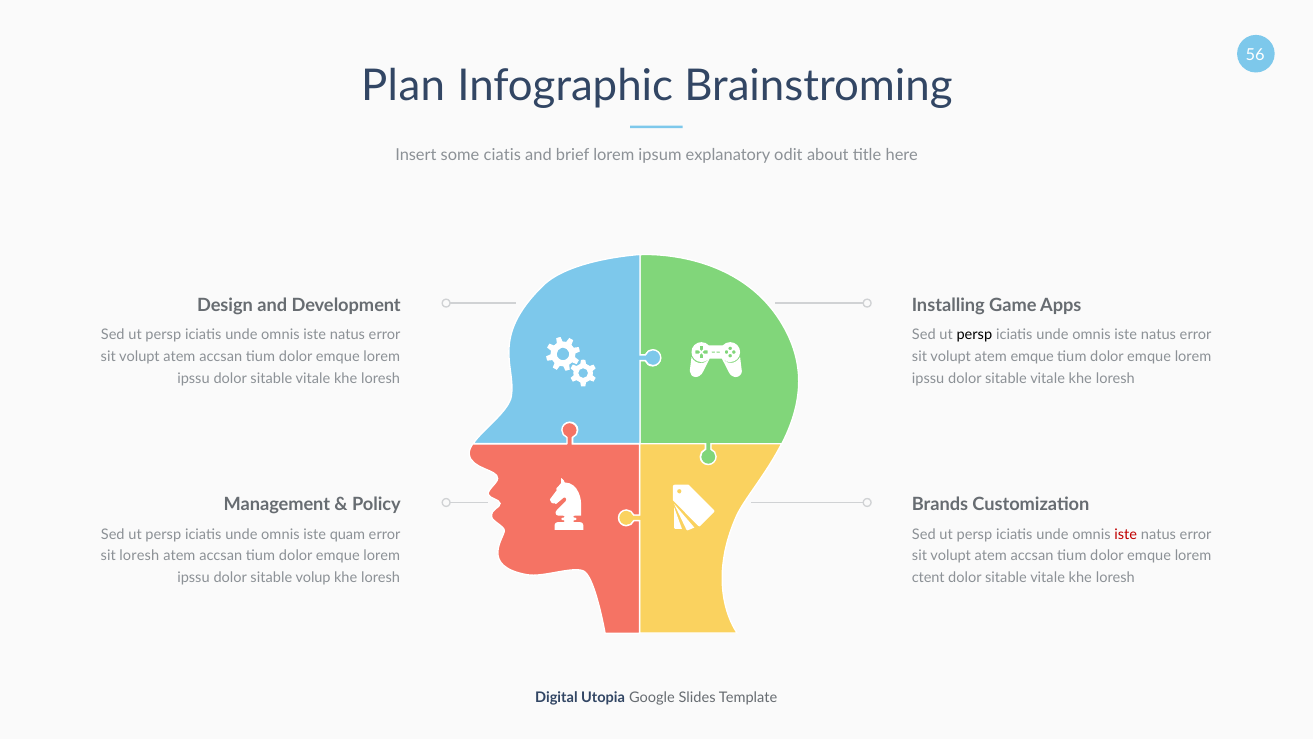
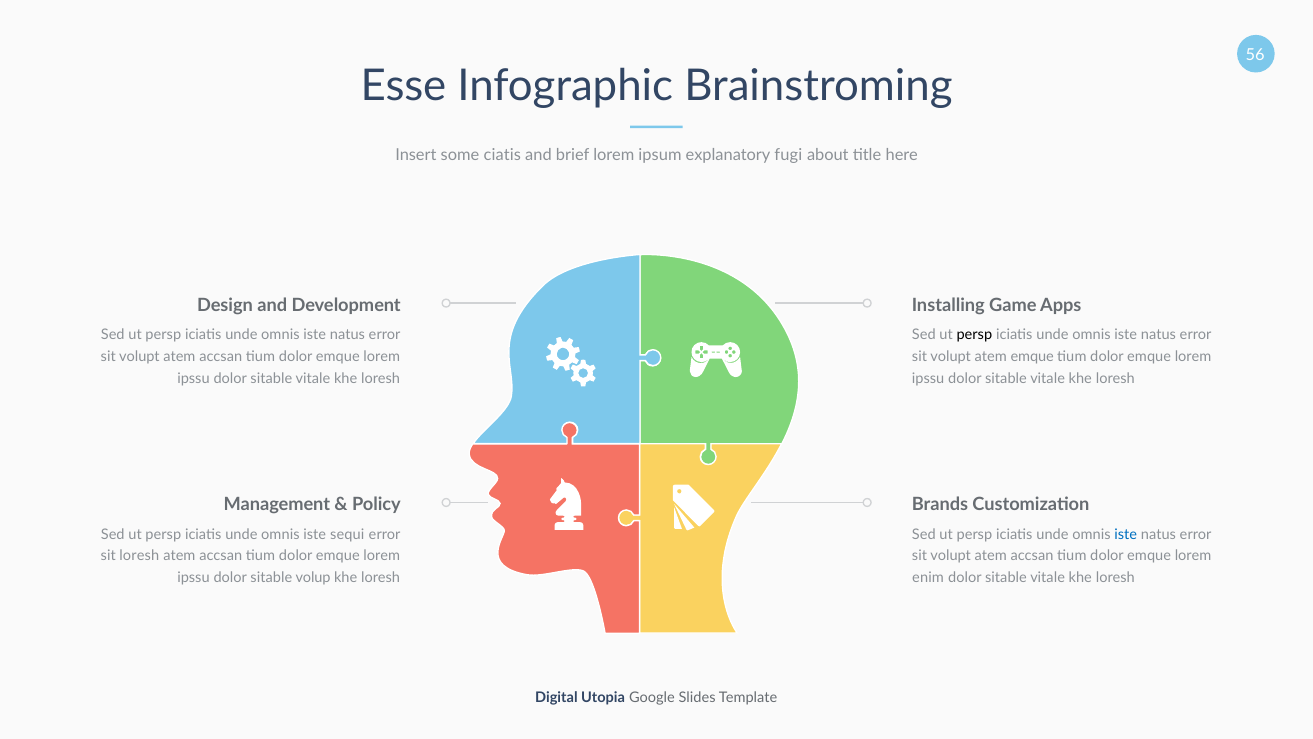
Plan: Plan -> Esse (403, 86)
odit: odit -> fugi (788, 155)
quam: quam -> sequi (347, 534)
iste colour: red -> blue (1126, 534)
ctent: ctent -> enim (928, 578)
